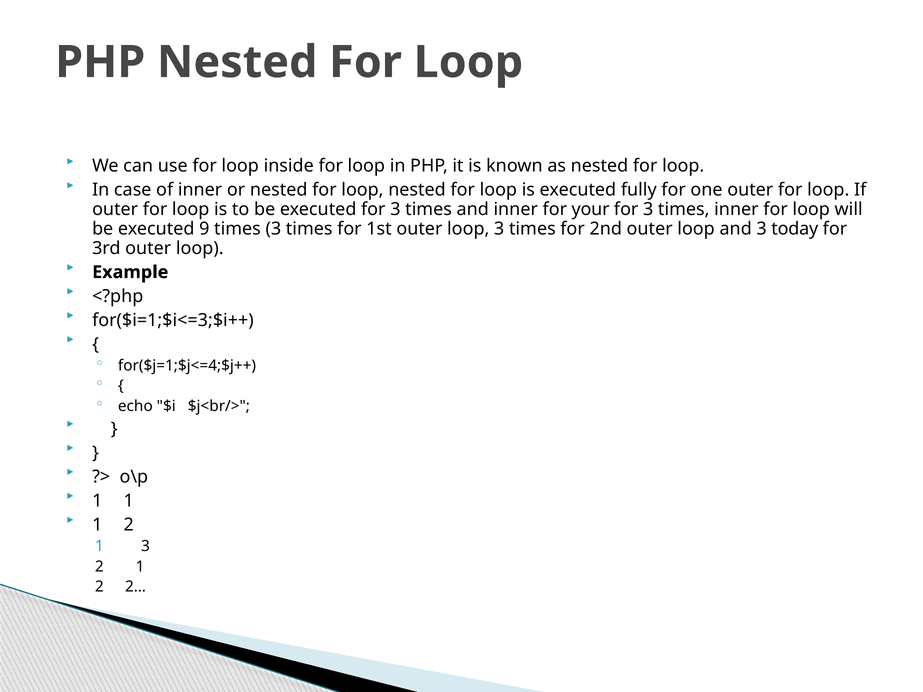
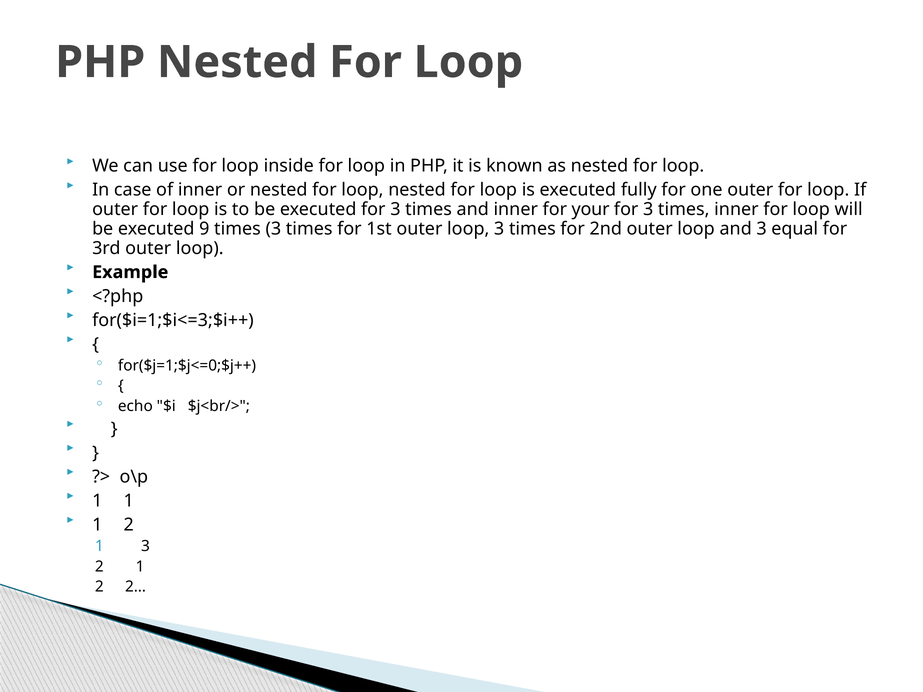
today: today -> equal (795, 229)
for($j=1;$j<=4;$j++: for($j=1;$j<=4;$j++ -> for($j=1;$j<=0;$j++ (187, 366)
